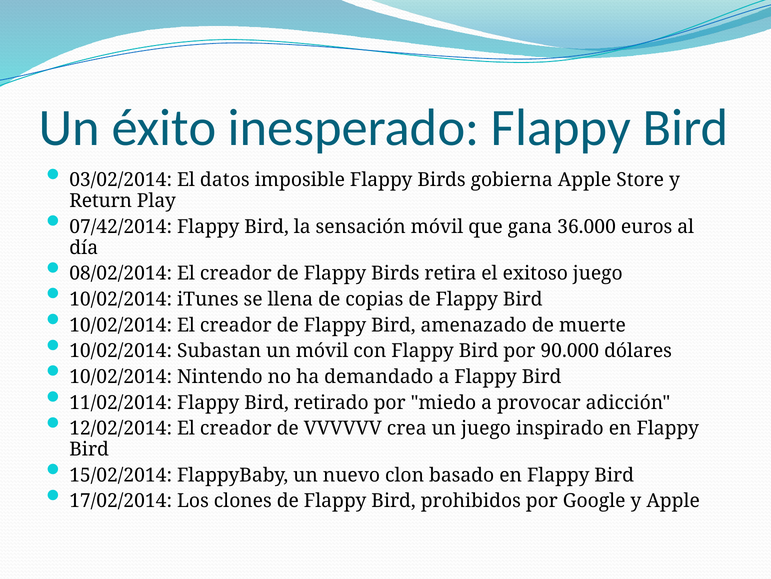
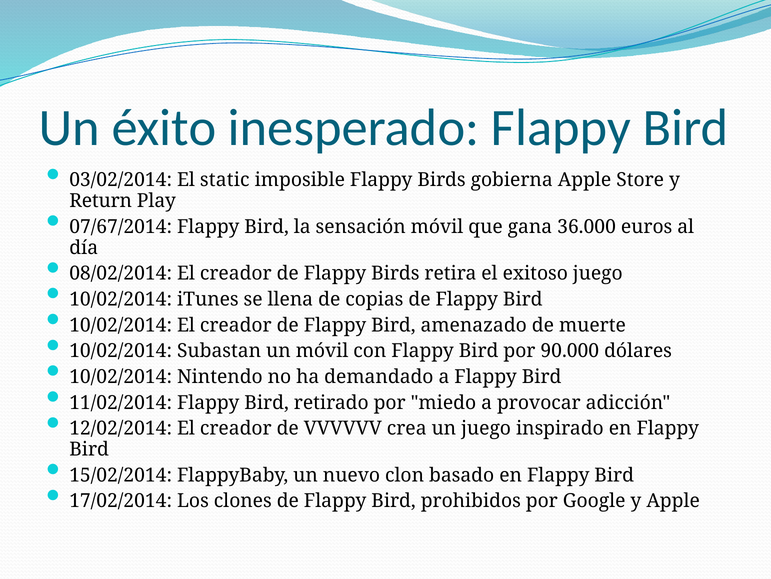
datos: datos -> static (225, 180)
07/42/2014: 07/42/2014 -> 07/67/2014 (121, 227)
